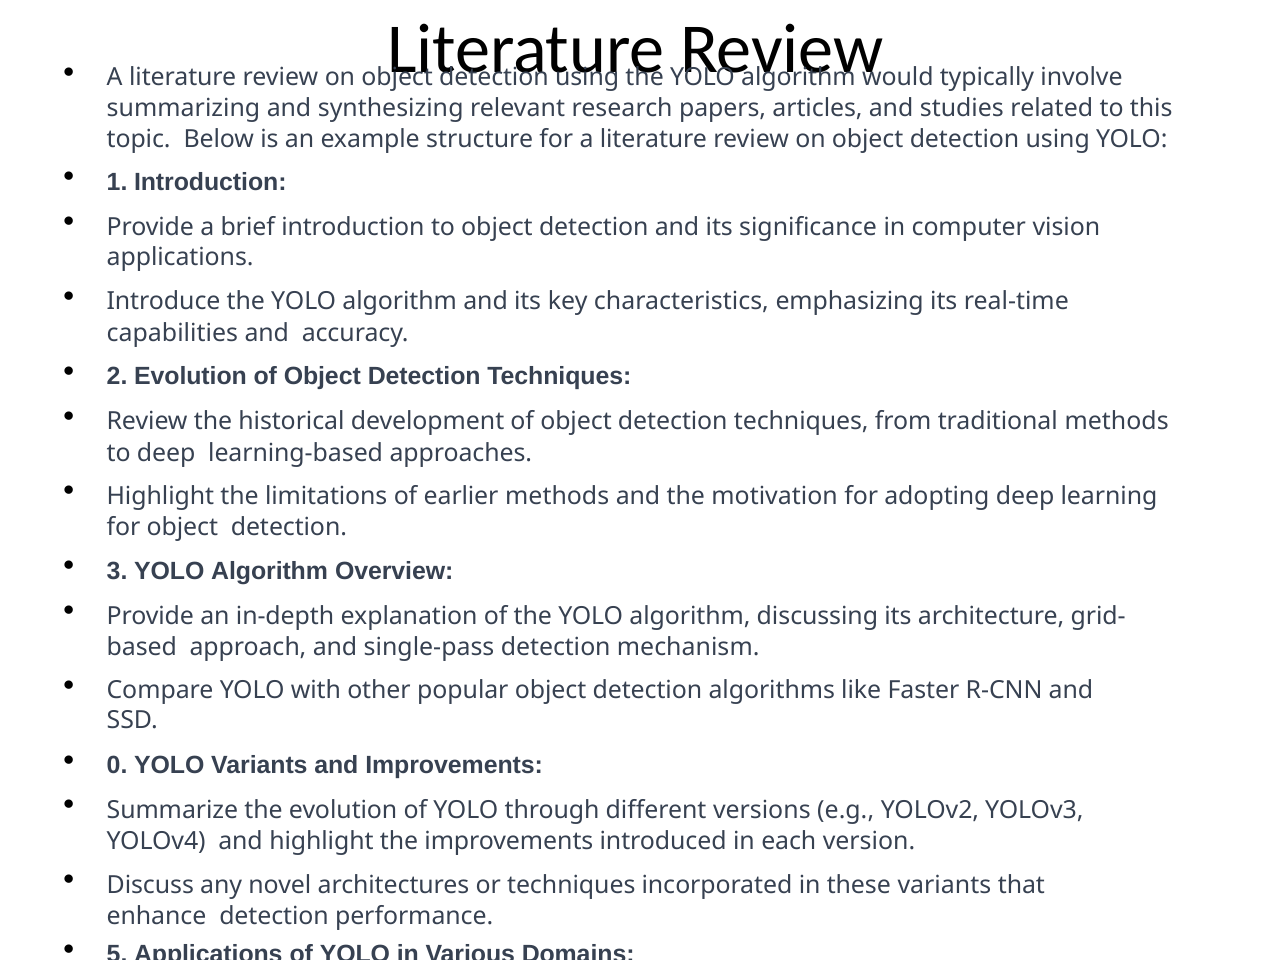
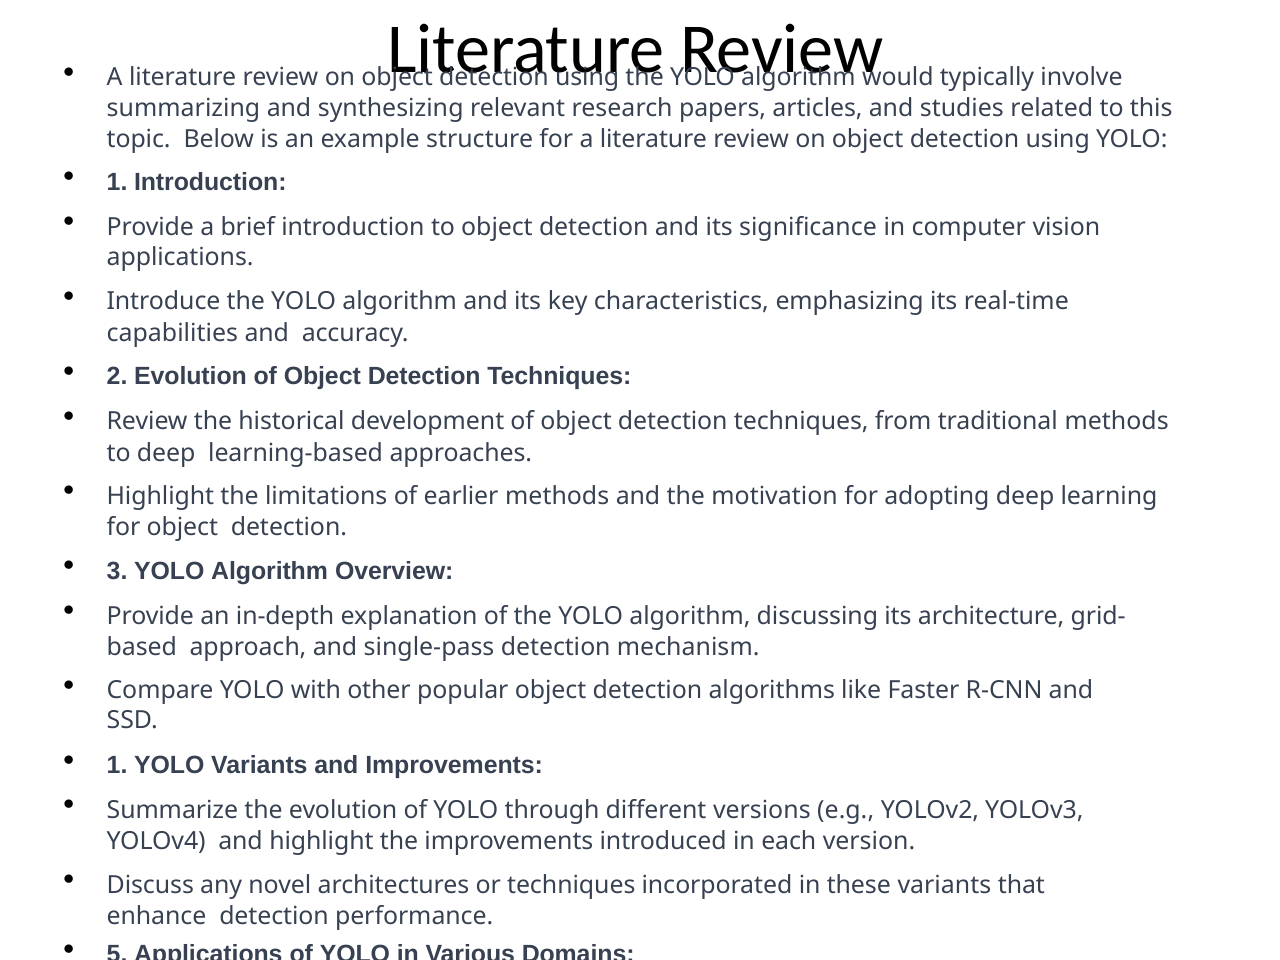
0: 0 -> 1 (117, 765)
